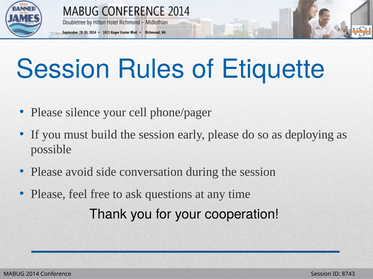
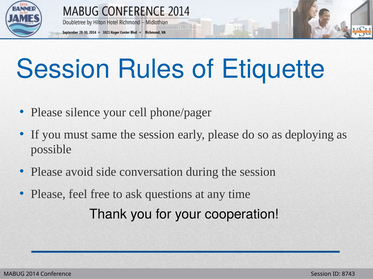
build: build -> same (104, 135)
